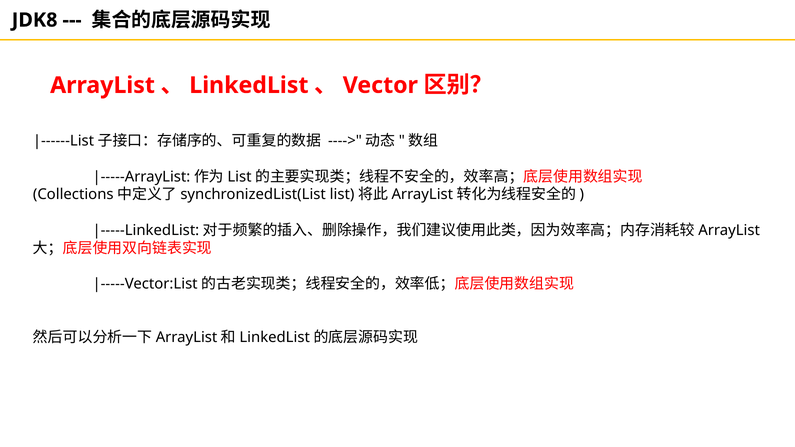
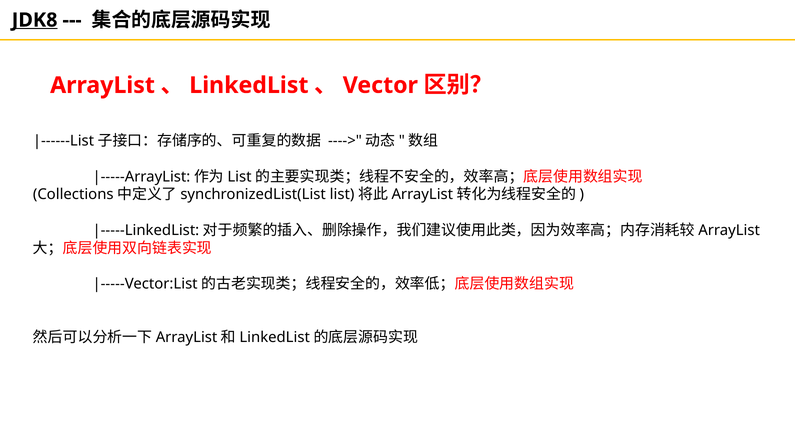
JDK8 underline: none -> present (35, 20)
